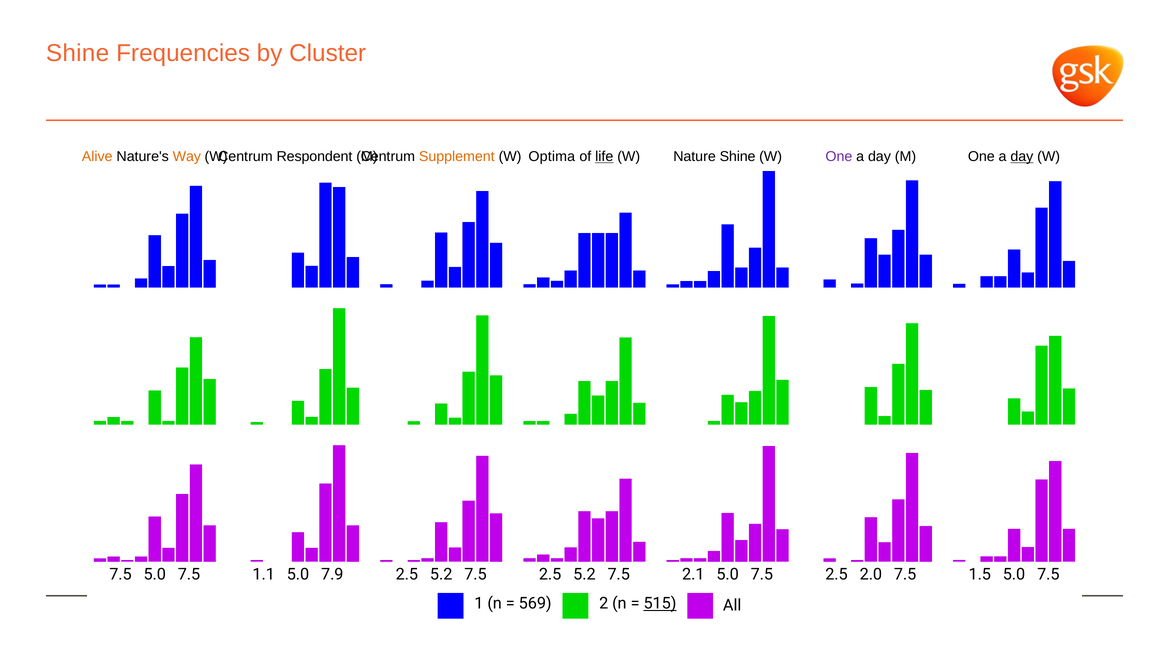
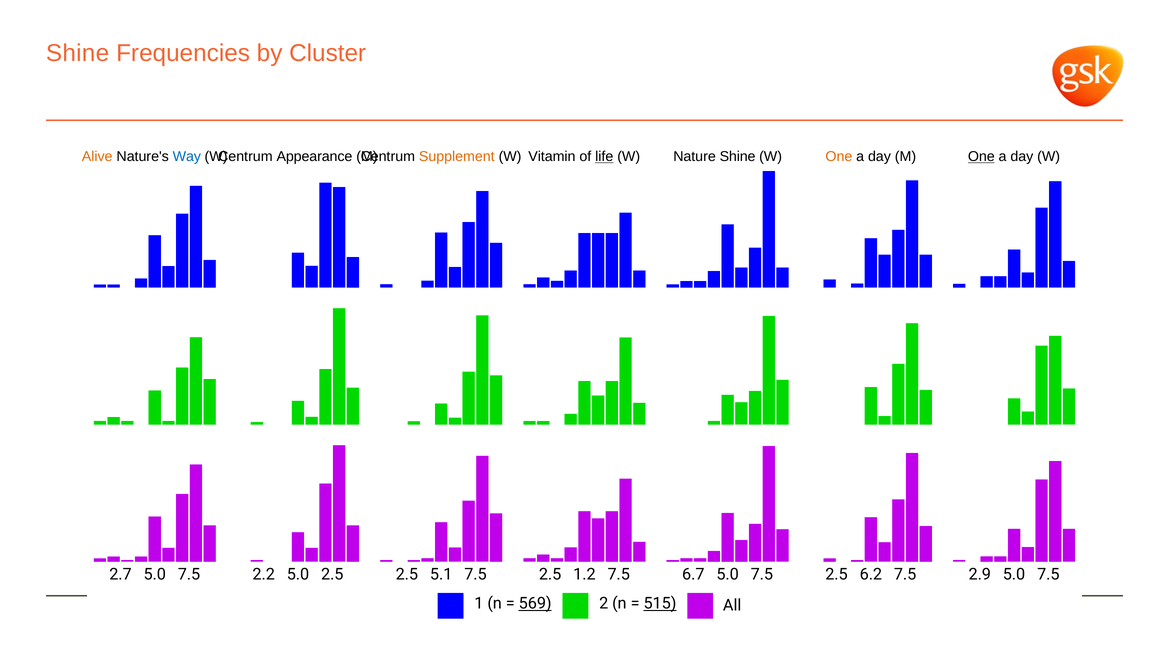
Way colour: orange -> blue (187, 157)
Respondent: Respondent -> Appearance (314, 157)
Optima: Optima -> Vitamin (552, 157)
One colour: purple -> orange (839, 157)
One underline: none -> present (981, 157)
day underline: present -> none (1022, 157)
7.5: 7.5 -> 2.7 (120, 574)
1.1: 1.1 -> 2.2 (264, 574)
5.0 7.9: 7.9 -> 2.5 (332, 574)
5.2: 5.2 -> 5.1 (441, 574)
7.5 2.5 5.2: 5.2 -> 1.2 (584, 574)
2.1: 2.1 -> 6.7 (693, 574)
2.0: 2.0 -> 6.2 (871, 574)
1.5: 1.5 -> 2.9 (980, 574)
569 underline: none -> present (535, 603)
